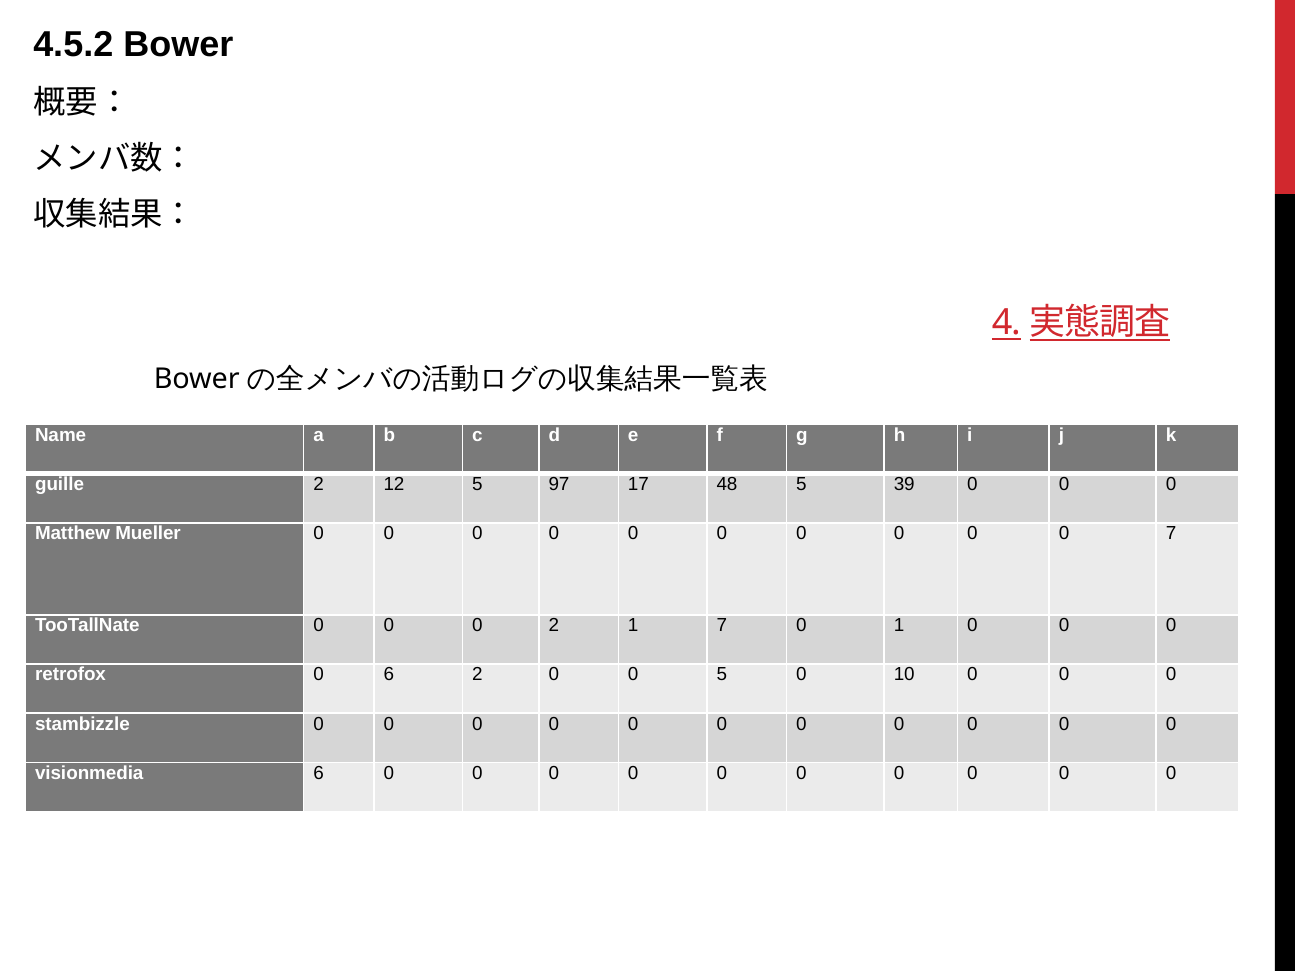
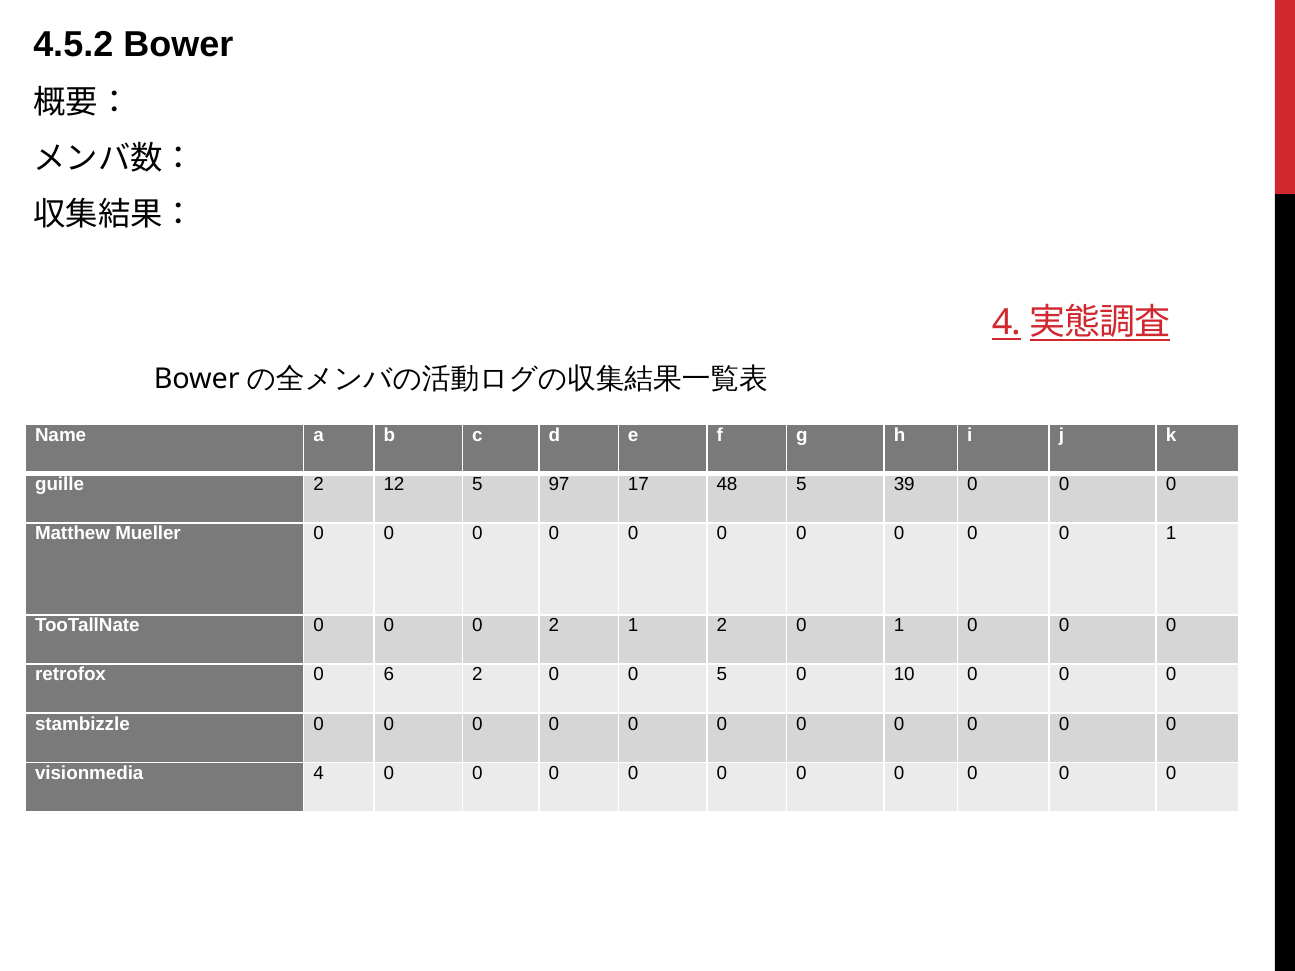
0 0 7: 7 -> 1 (1171, 534)
1 7: 7 -> 2 (722, 626)
visionmedia 6: 6 -> 4 (319, 773)
